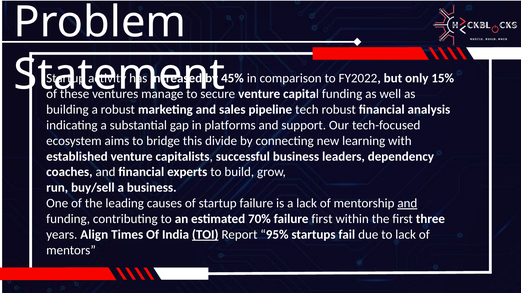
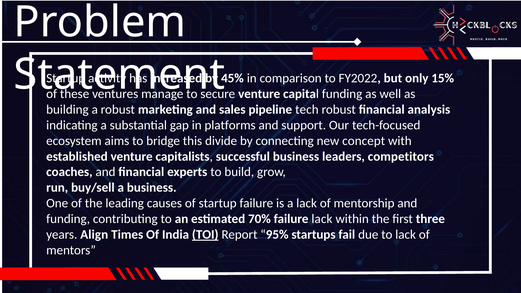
learning: learning -> concept (364, 141)
dependency: dependency -> competitors (401, 156)
and underline: present -> none (407, 203)
failure first: first -> lack (322, 219)
